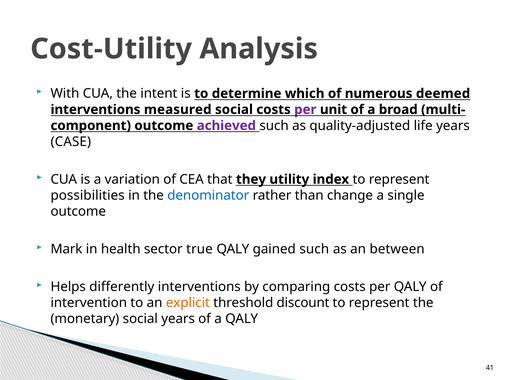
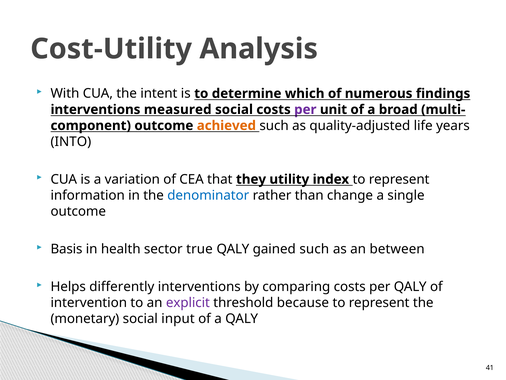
deemed: deemed -> findings (443, 93)
achieved colour: purple -> orange (226, 125)
CASE: CASE -> INTO (71, 141)
possibilities: possibilities -> information (88, 195)
Mark: Mark -> Basis (66, 249)
explicit colour: orange -> purple (188, 302)
discount: discount -> because (303, 302)
social years: years -> input (178, 318)
